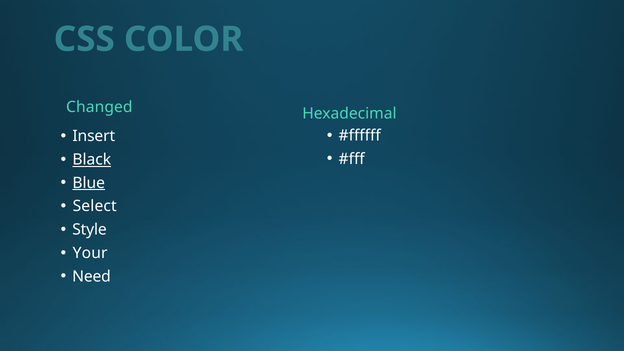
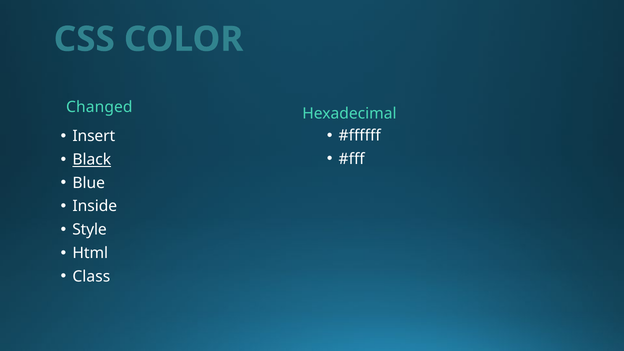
Blue underline: present -> none (89, 183)
Select: Select -> Inside (95, 206)
Your: Your -> Html (90, 253)
Need: Need -> Class (91, 276)
